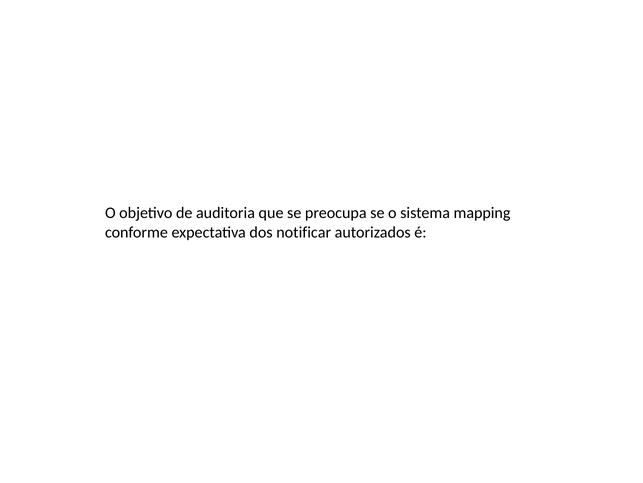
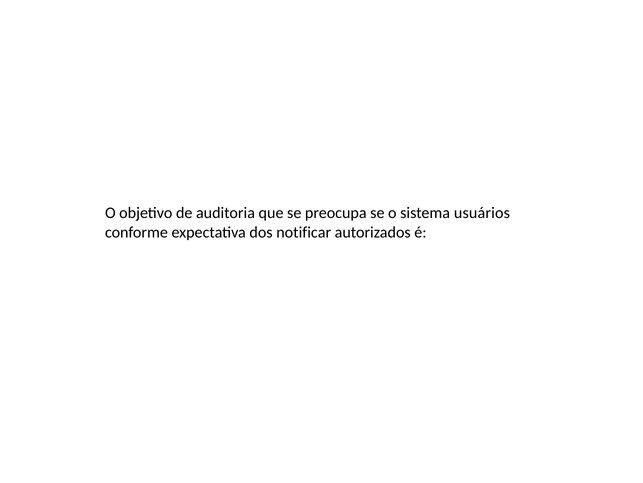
mapping: mapping -> usuários (482, 213)
